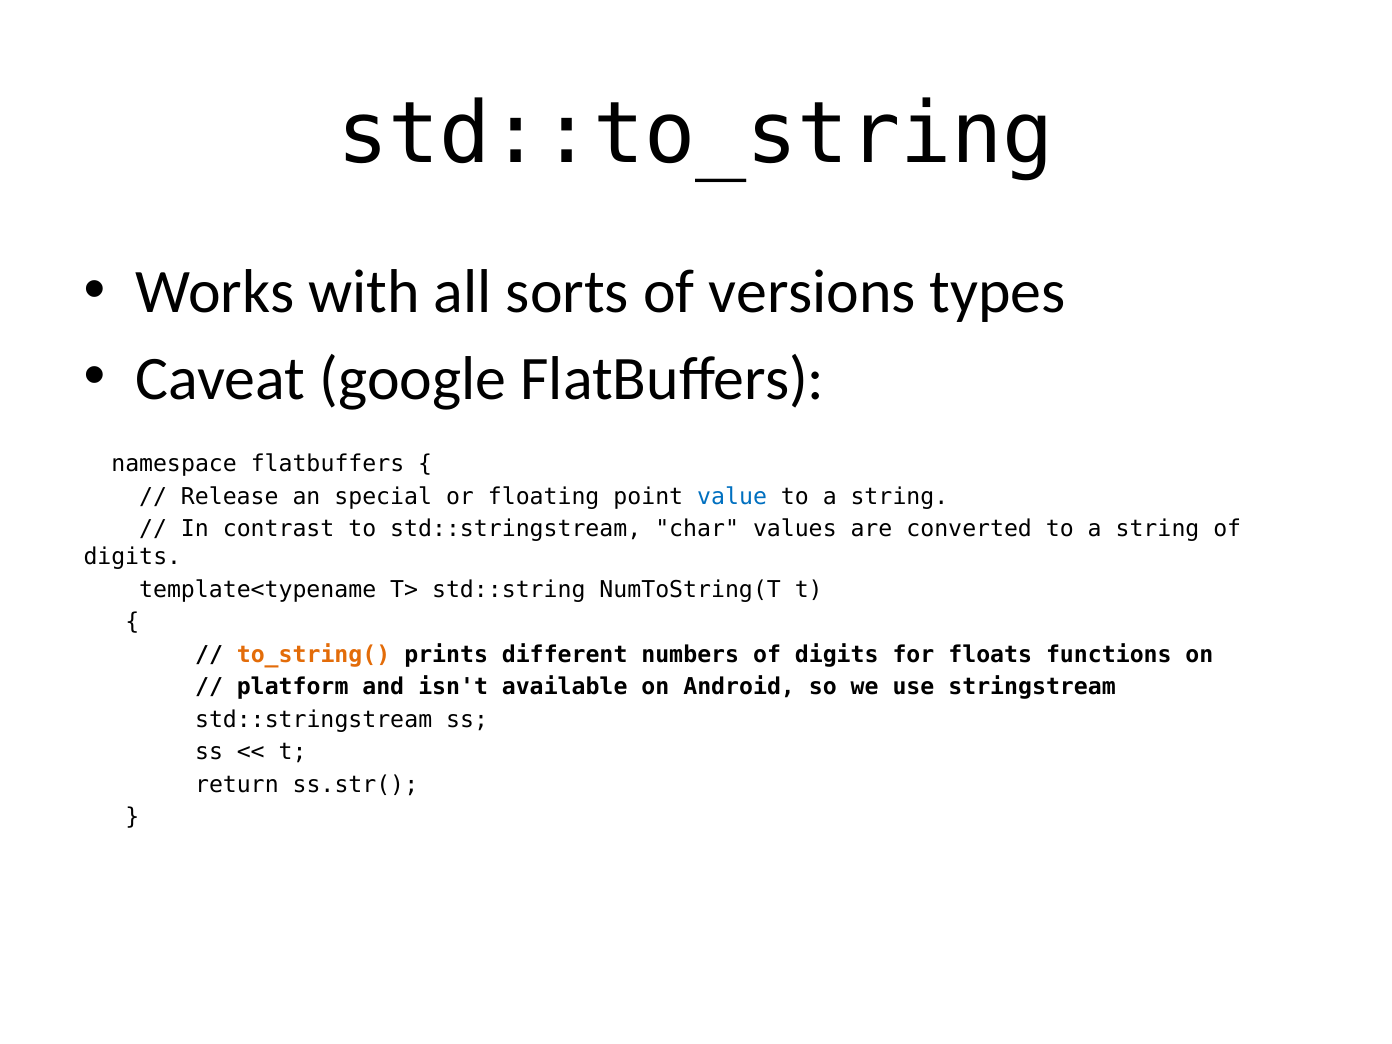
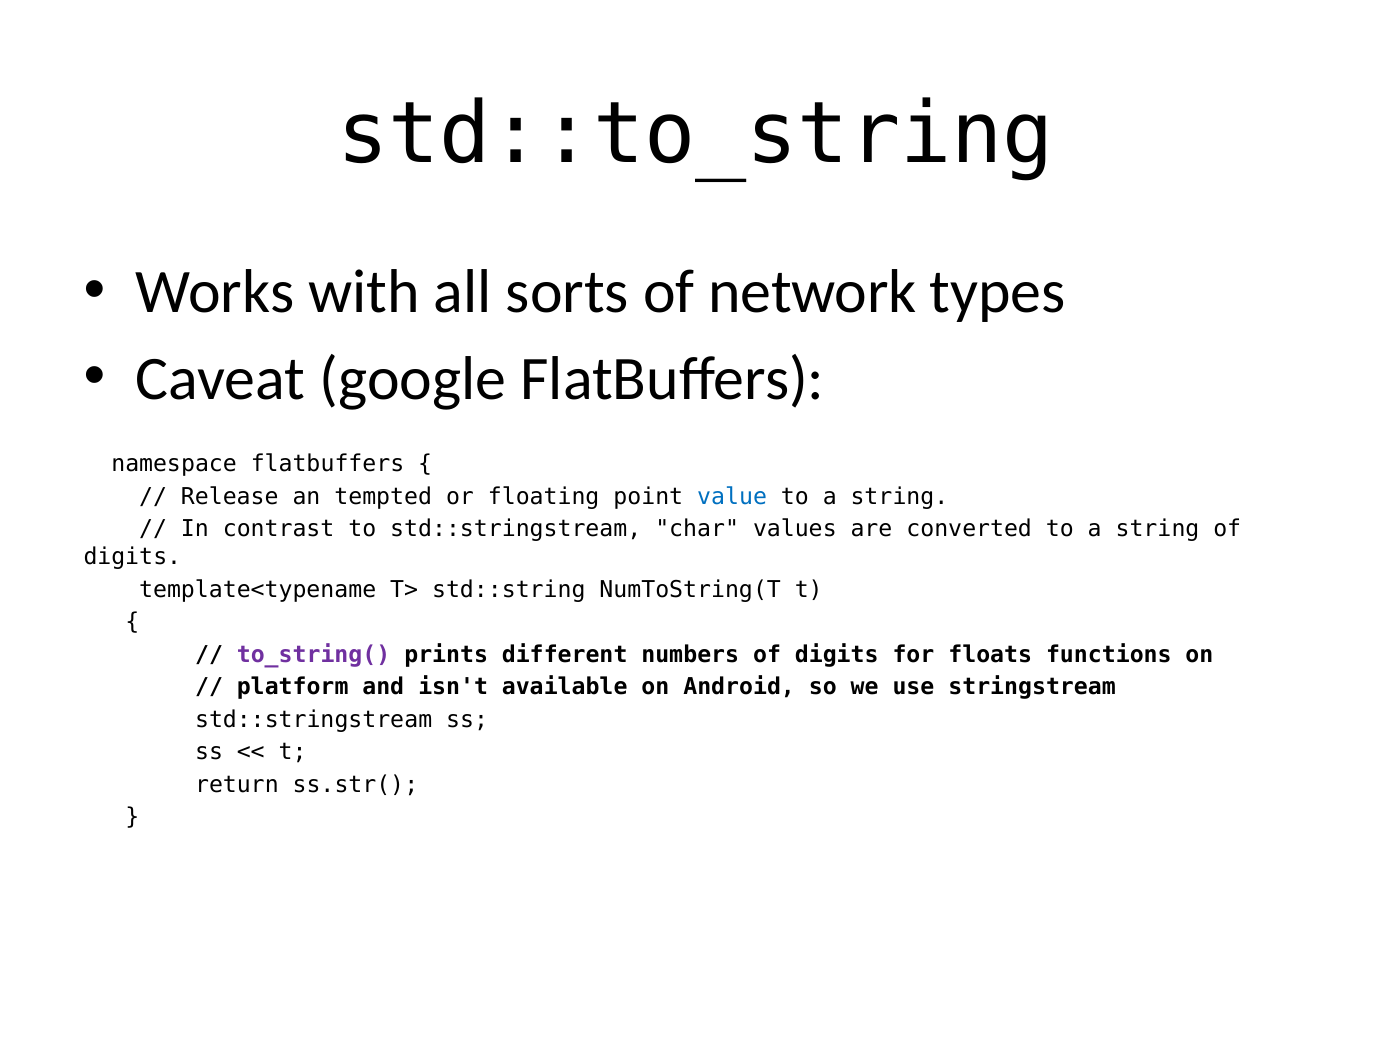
versions: versions -> network (812, 292)
special: special -> tempted (383, 497)
to_string( colour: orange -> purple (314, 655)
